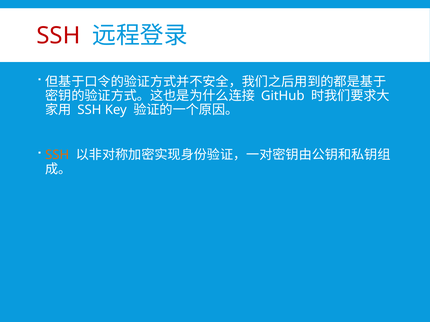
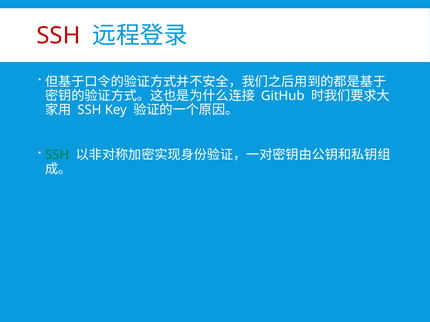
SSH colour: orange -> green (57, 155)
